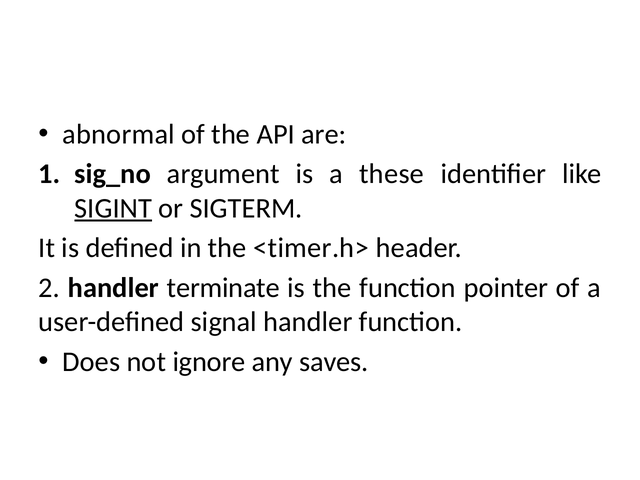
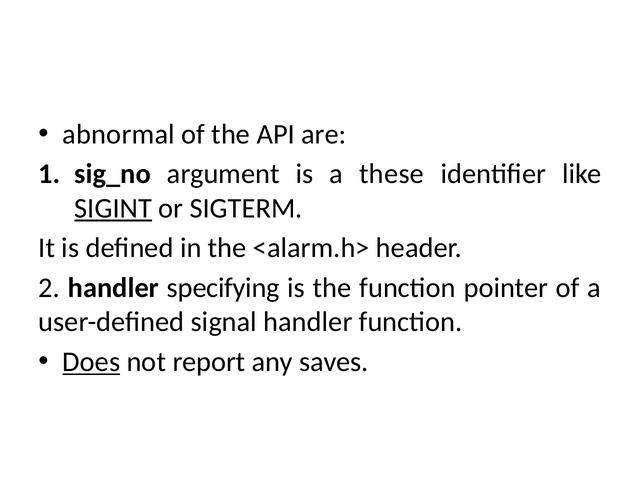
<timer.h>: <timer.h> -> <alarm.h> (311, 248)
terminate: terminate -> specifying (223, 288)
Does underline: none -> present (91, 362)
ignore: ignore -> report (209, 362)
